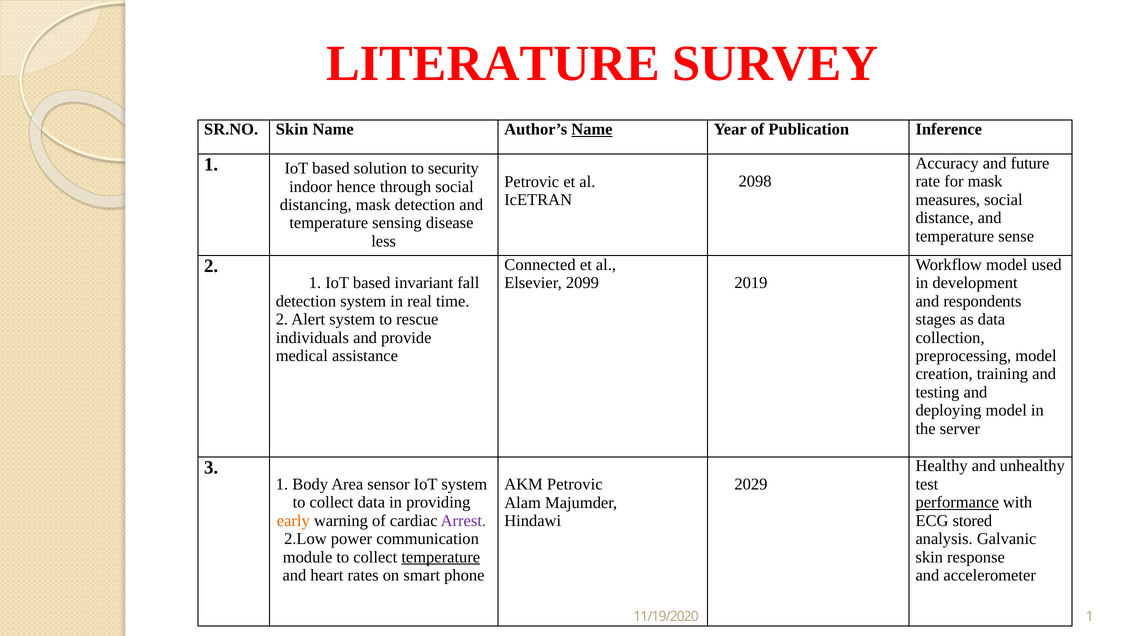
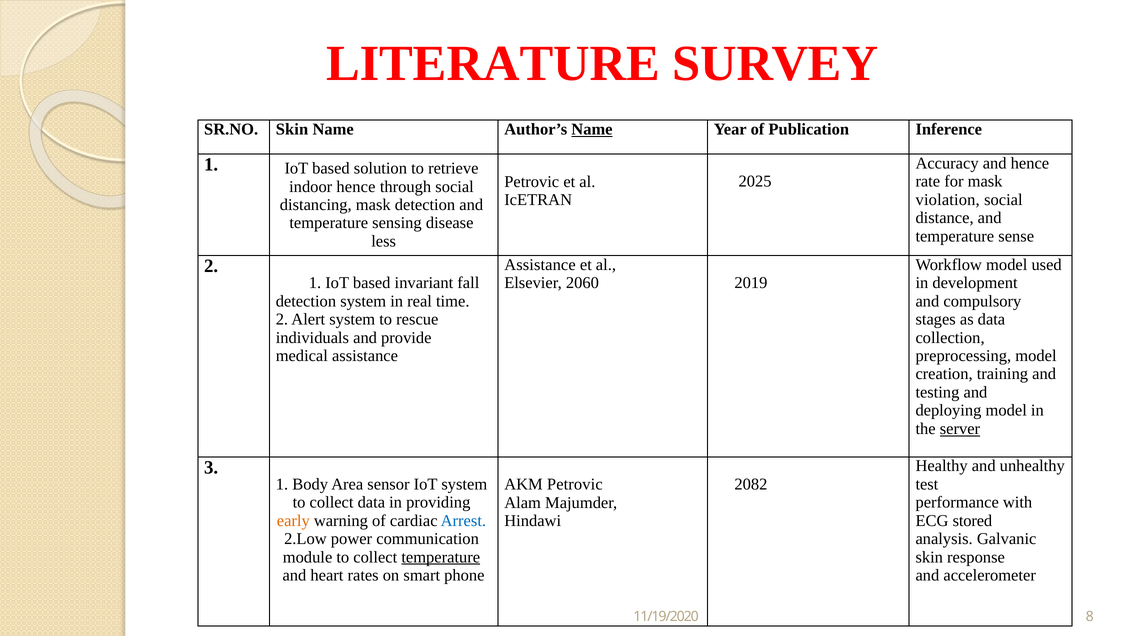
and future: future -> hence (1030, 163)
security: security -> retrieve (453, 168)
2098: 2098 -> 2025 (755, 181)
measures: measures -> violation (948, 200)
Connected: Connected -> Assistance (540, 264)
2099: 2099 -> 2060 (582, 283)
respondents: respondents -> compulsory (982, 301)
server underline: none -> present (960, 428)
2029: 2029 -> 2082 (751, 484)
performance underline: present -> none (957, 502)
Arrest colour: purple -> blue (463, 520)
11/19/2020 1: 1 -> 8 (1090, 616)
